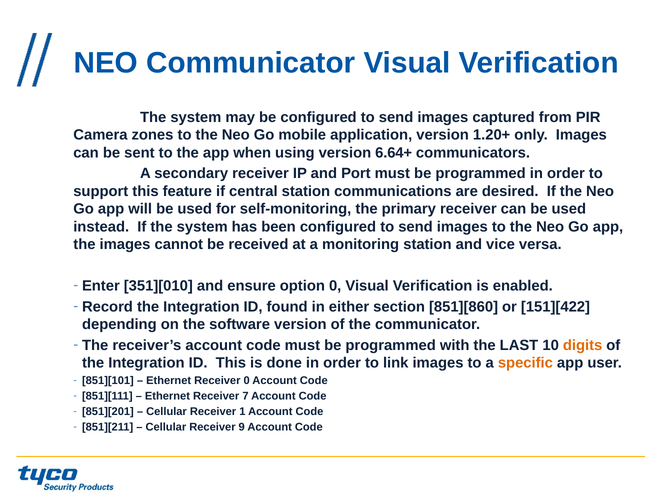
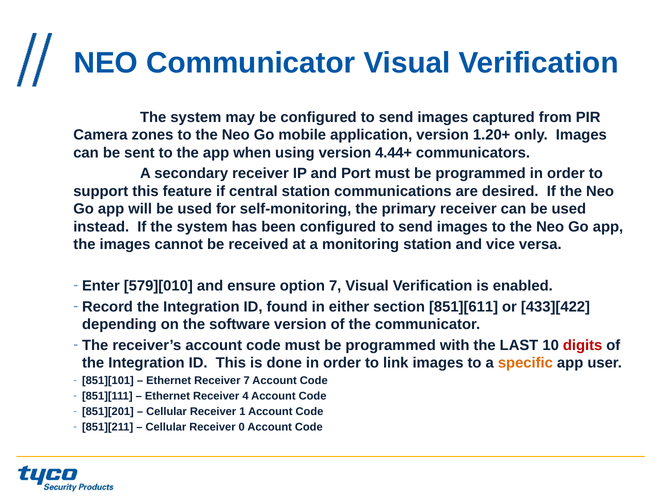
6.64+: 6.64+ -> 4.44+ (394, 153)
351][010: 351][010 -> 579][010 (158, 286)
option 0: 0 -> 7 (335, 286)
851][860: 851][860 -> 851][611 (464, 307)
151][422: 151][422 -> 433][422 (555, 307)
digits colour: orange -> red (583, 345)
Receiver 0: 0 -> 7 (247, 381)
7: 7 -> 4 (245, 396)
9: 9 -> 0 (242, 427)
